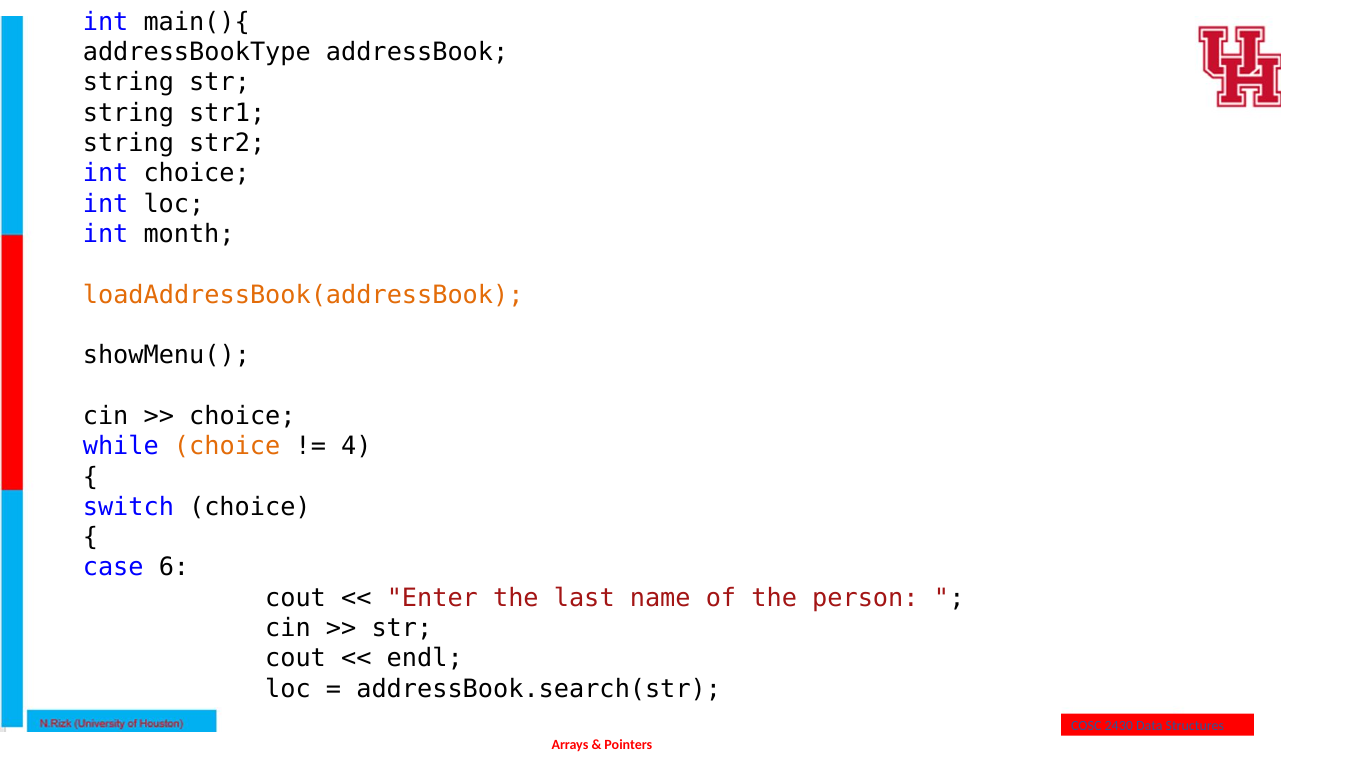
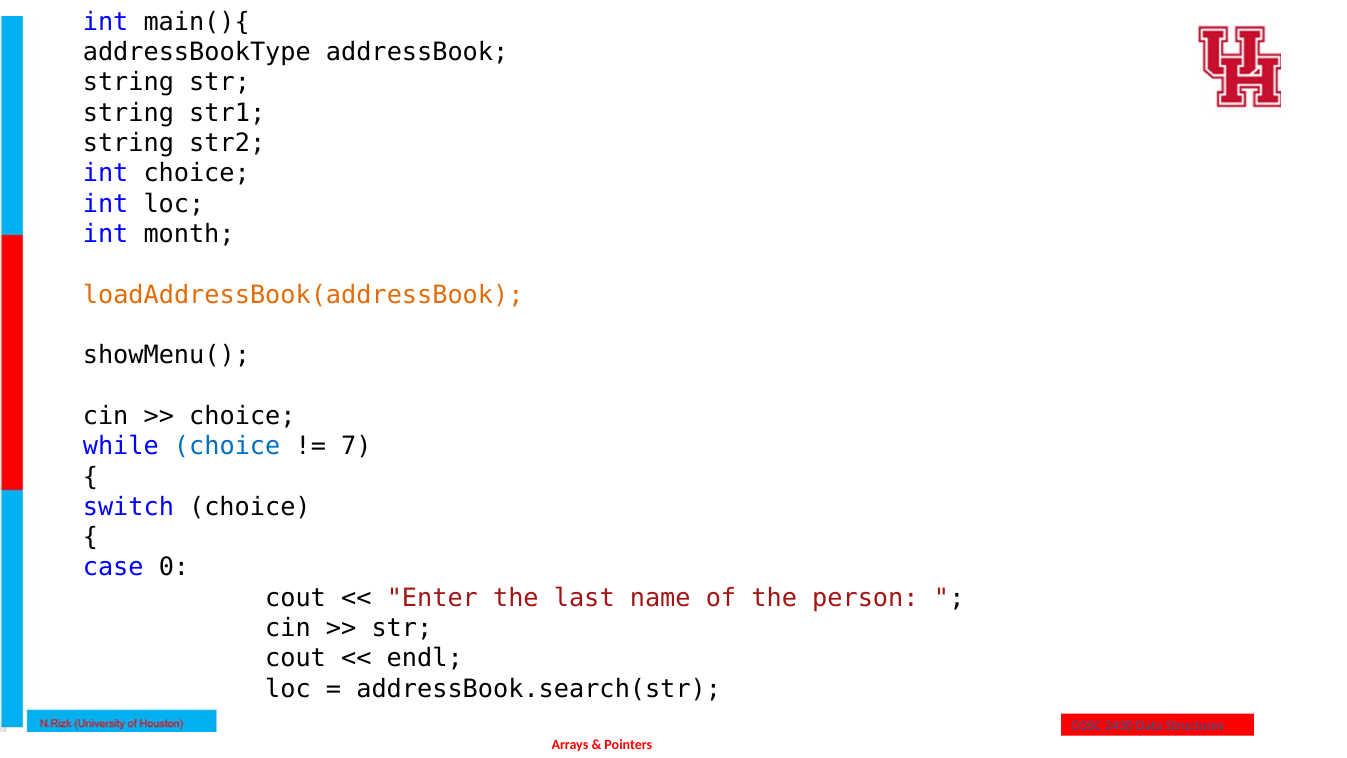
choice colour: orange -> blue (227, 446)
4: 4 -> 7 (356, 446)
6: 6 -> 0 (174, 567)
